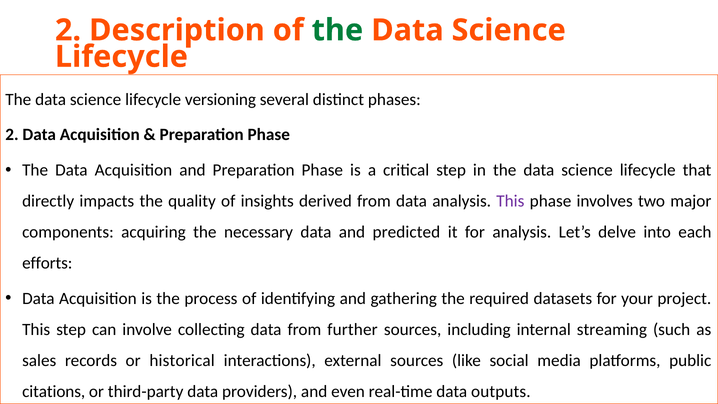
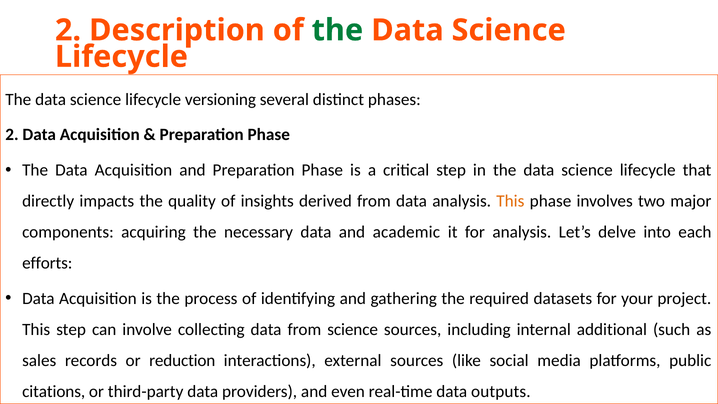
This colour: purple -> orange (510, 201)
predicted: predicted -> academic (406, 232)
from further: further -> science (353, 329)
streaming: streaming -> additional (612, 329)
historical: historical -> reduction (182, 360)
